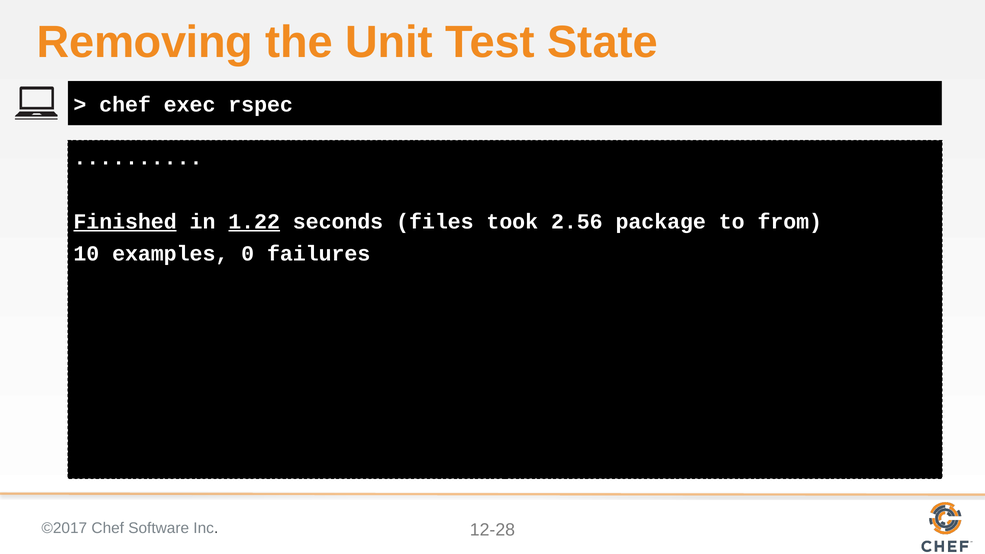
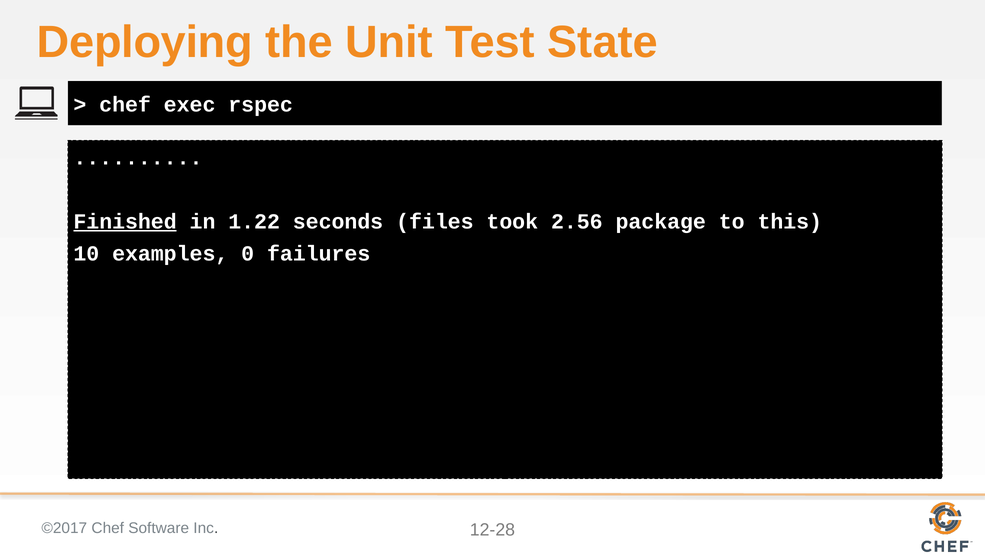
Removing: Removing -> Deploying (145, 43)
1.22 underline: present -> none (254, 222)
from: from -> this (790, 222)
